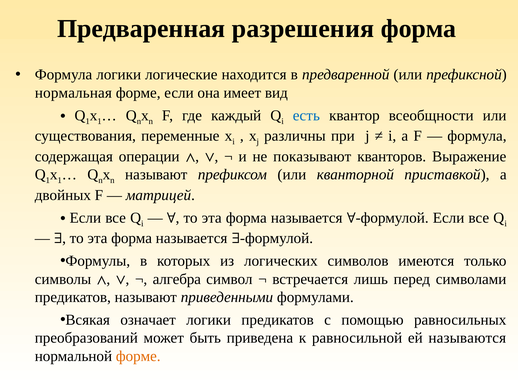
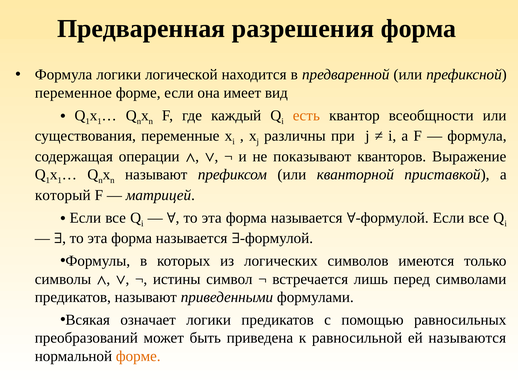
логические: логические -> логической (181, 75)
нормальная: нормальная -> переменное (73, 93)
есть colour: blue -> orange (306, 116)
двойных: двойных -> который (63, 195)
алгебра: алгебра -> истины (177, 279)
